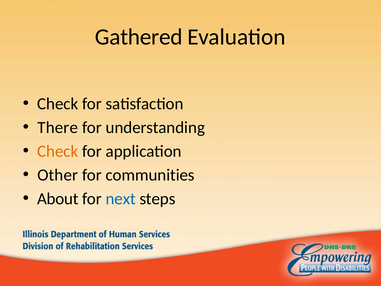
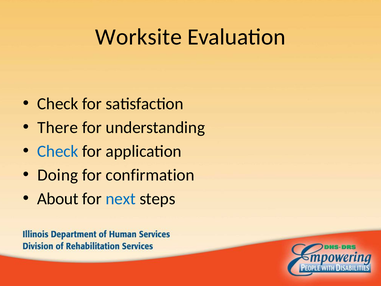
Gathered: Gathered -> Worksite (139, 37)
Check colour: orange -> blue (58, 151)
Other: Other -> Doing (58, 175)
communities: communities -> confirmation (150, 175)
